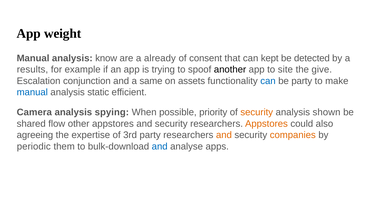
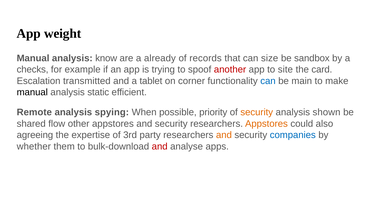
consent: consent -> records (206, 58)
kept: kept -> size (270, 58)
detected: detected -> sandbox (312, 58)
results: results -> checks (33, 69)
another colour: black -> red (230, 69)
give: give -> card (322, 69)
conjunction: conjunction -> transmitted (87, 81)
same: same -> tablet (151, 81)
assets: assets -> corner (192, 81)
be party: party -> main (302, 81)
manual colour: blue -> black (32, 92)
Camera: Camera -> Remote (34, 112)
companies colour: orange -> blue (293, 135)
periodic: periodic -> whether (34, 146)
and colour: blue -> red (160, 146)
